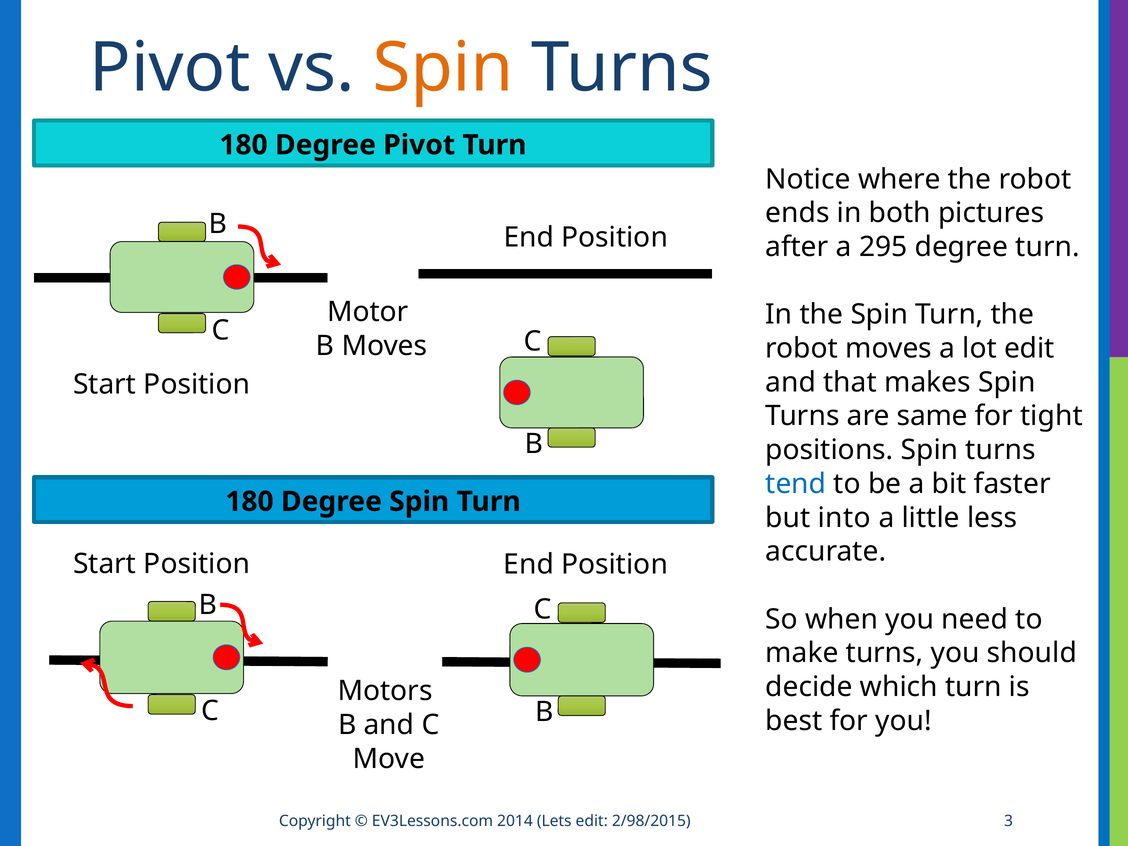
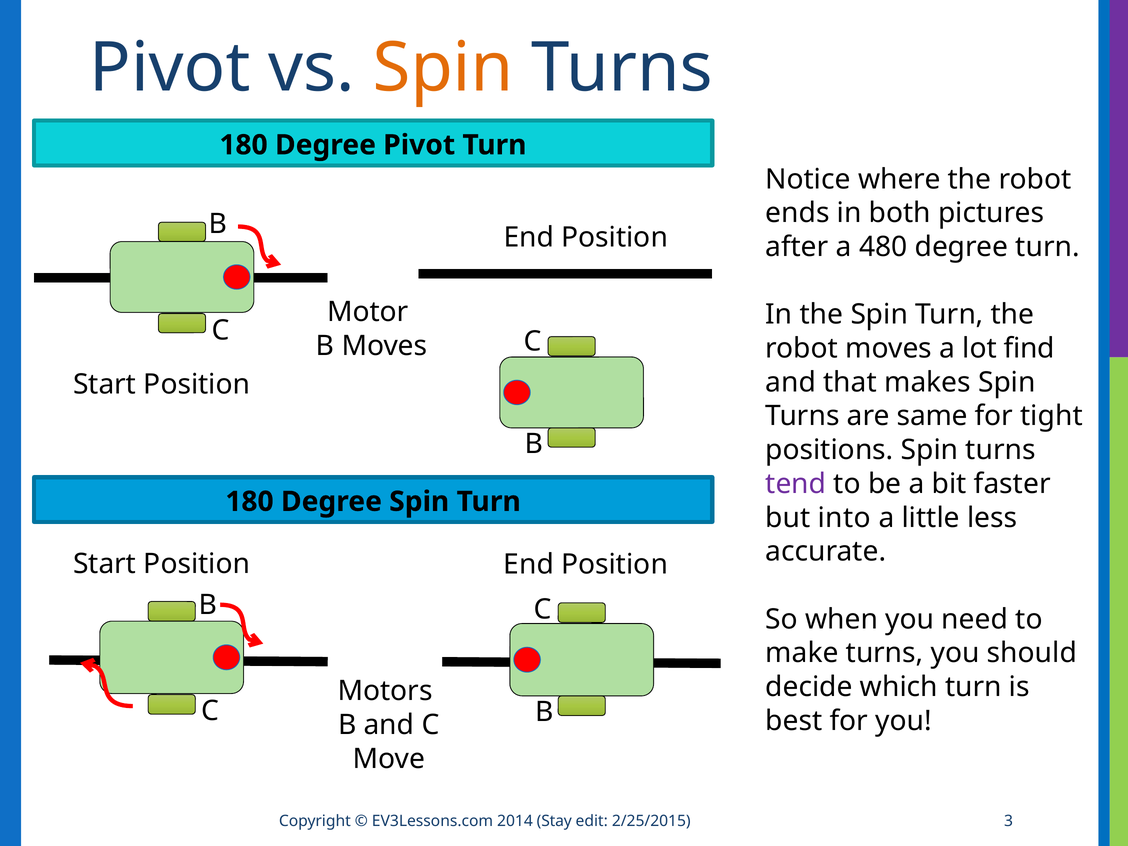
295: 295 -> 480 (883, 247)
lot edit: edit -> find (1029, 349)
tend colour: blue -> purple (796, 484)
Lets: Lets -> Stay (554, 821)
2/98/2015: 2/98/2015 -> 2/25/2015 (651, 821)
